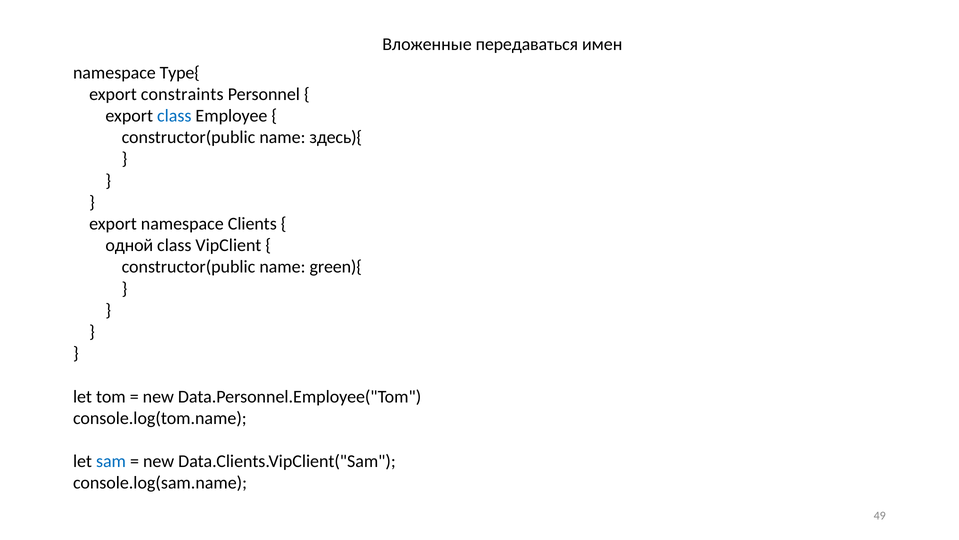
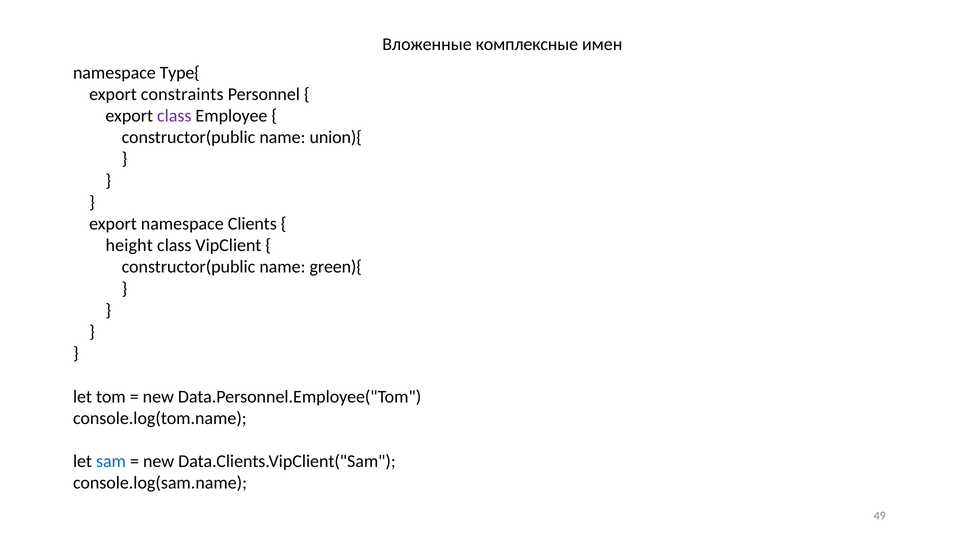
передаваться: передаваться -> комплексные (527, 44)
class colour: blue -> purple (174, 116)
здесь){: здесь){ -> union){ (336, 137)
одной: одной -> height (129, 245)
